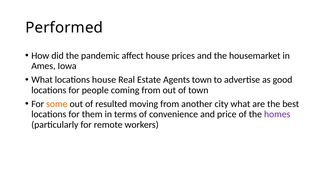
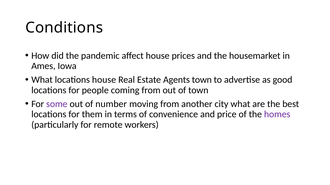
Performed: Performed -> Conditions (64, 28)
some colour: orange -> purple (57, 104)
resulted: resulted -> number (111, 104)
